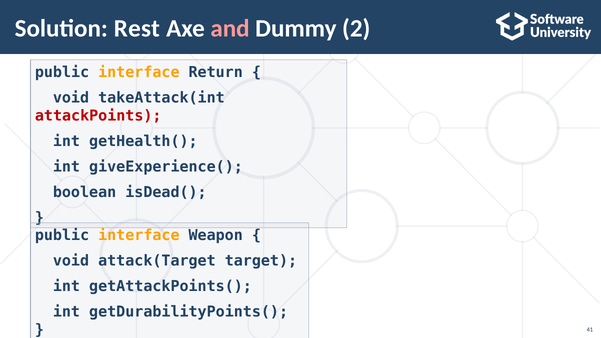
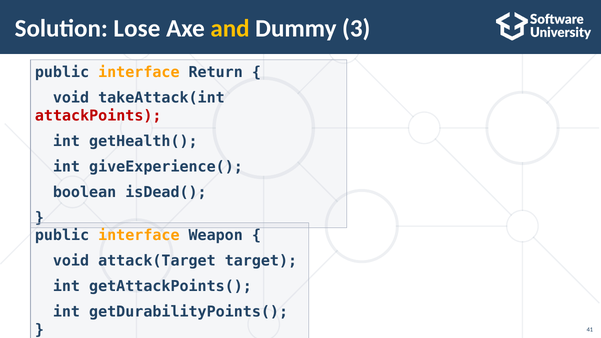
Rest: Rest -> Lose (137, 28)
and colour: pink -> yellow (230, 28)
2: 2 -> 3 (356, 28)
